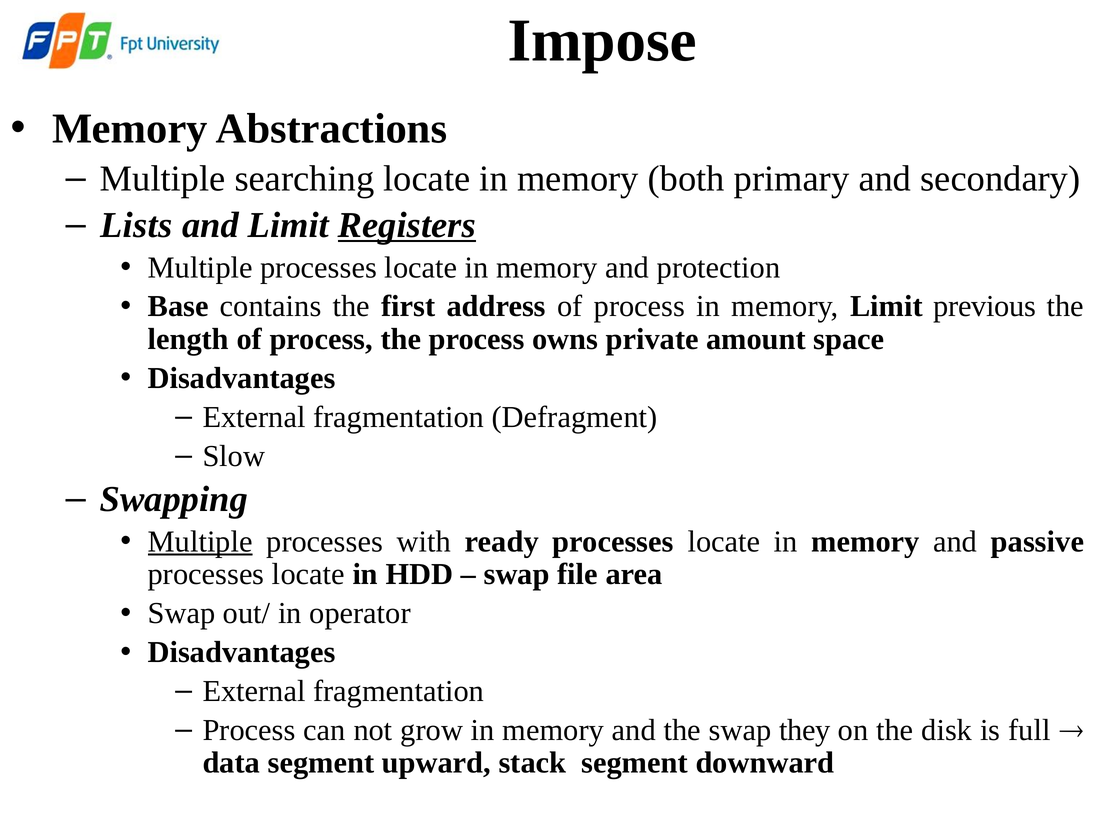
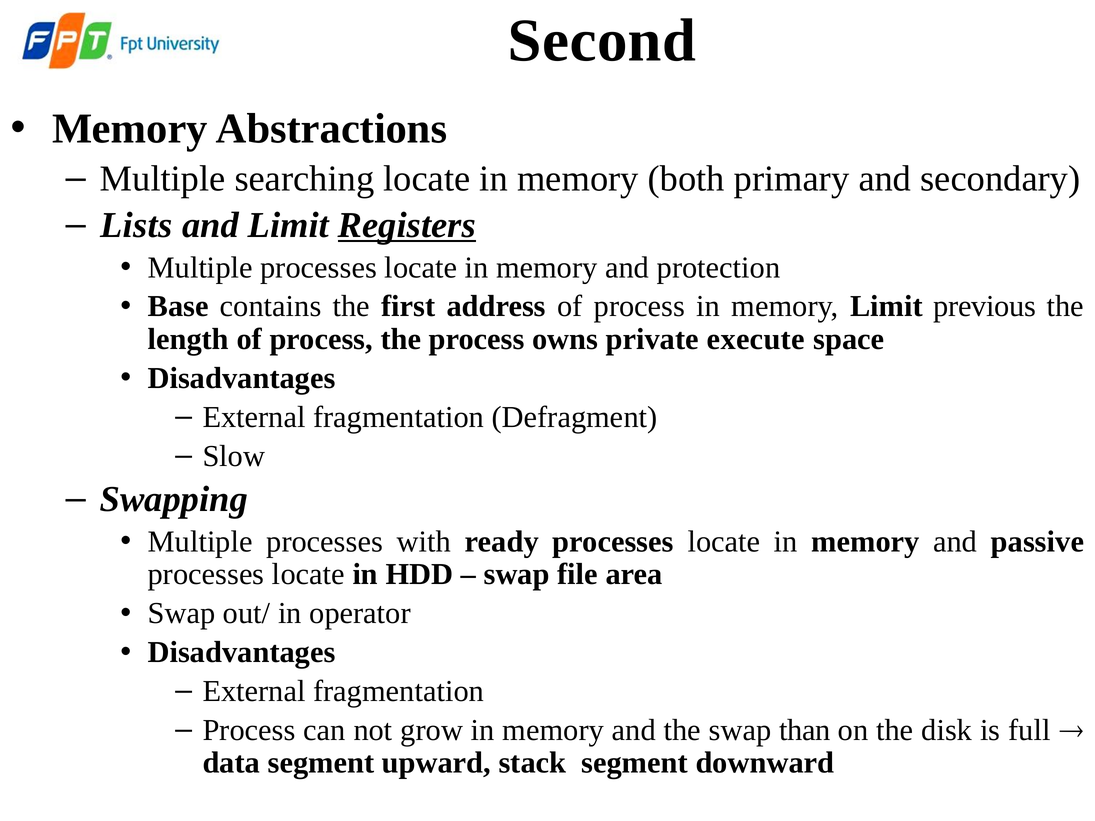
Impose: Impose -> Second (602, 41)
amount: amount -> execute (756, 339)
Multiple underline: present -> none (200, 542)
they: they -> than (805, 730)
